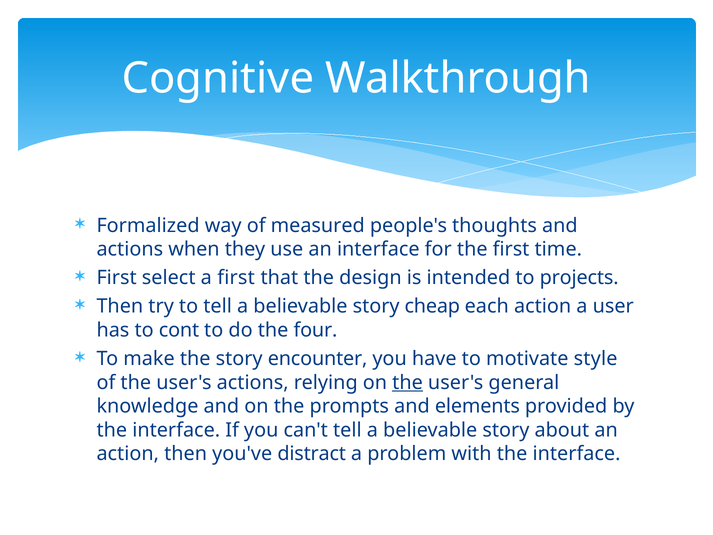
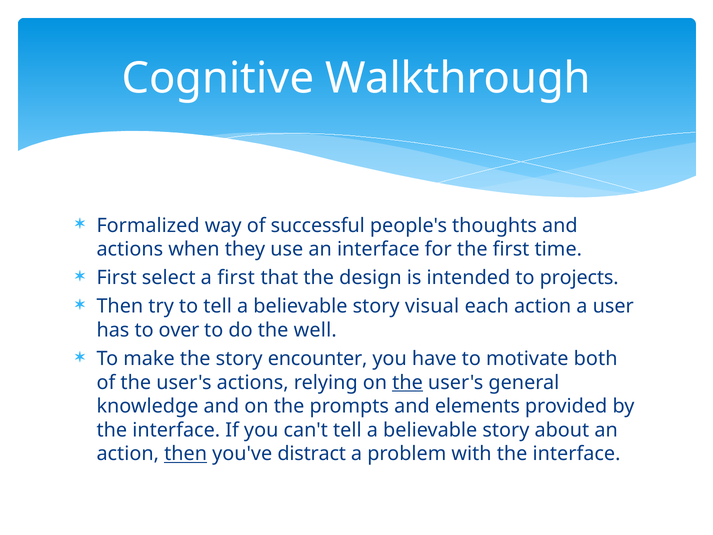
measured: measured -> successful (318, 225)
cheap: cheap -> visual (432, 306)
cont: cont -> over (179, 330)
four: four -> well (315, 330)
style: style -> both (596, 359)
then underline: none -> present (186, 454)
